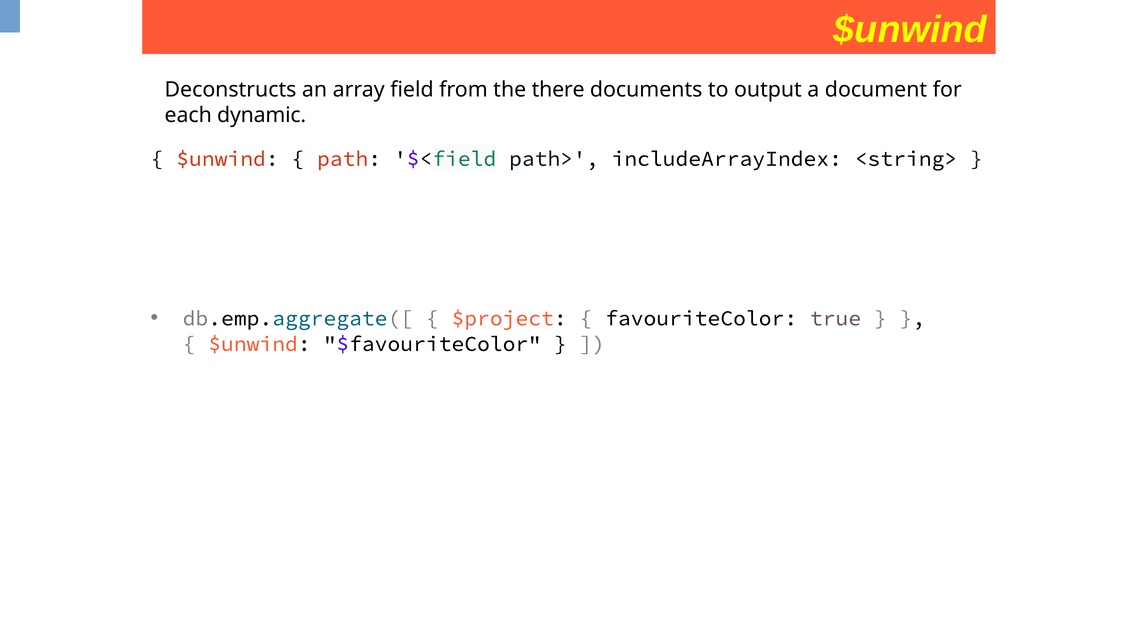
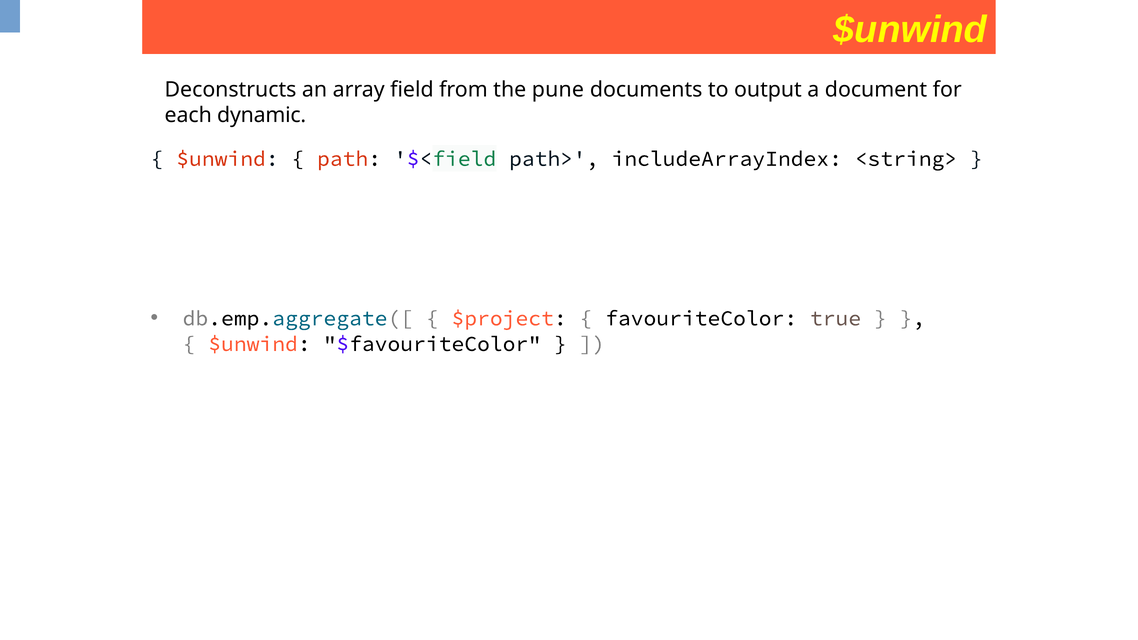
there: there -> pune (558, 90)
